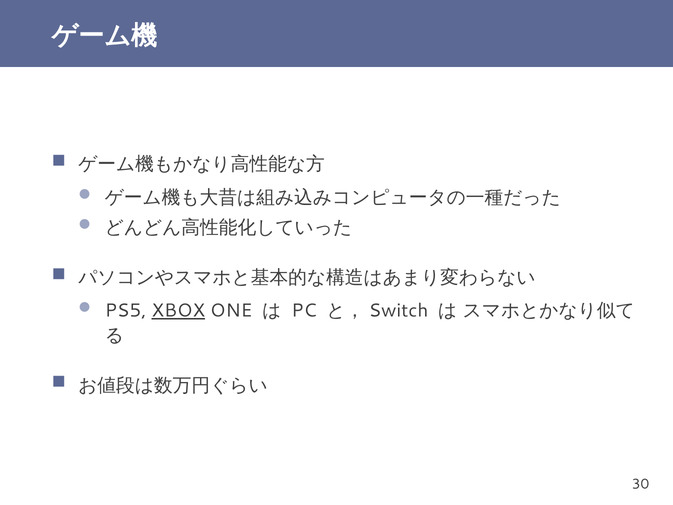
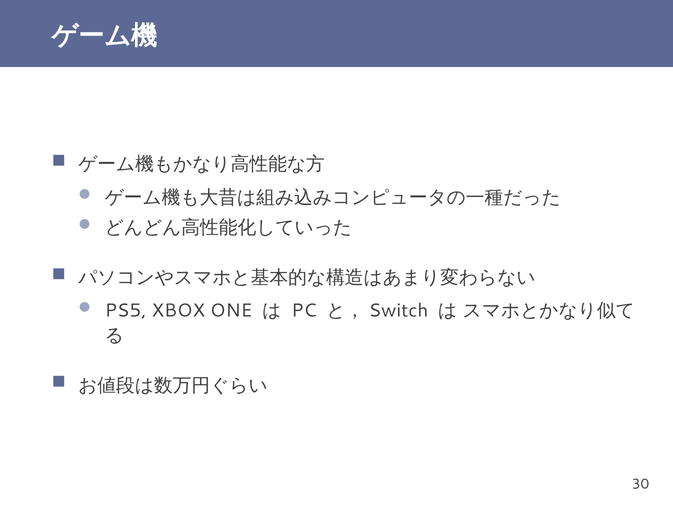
XBOX underline: present -> none (178, 311)
